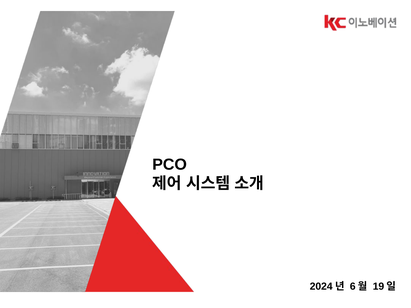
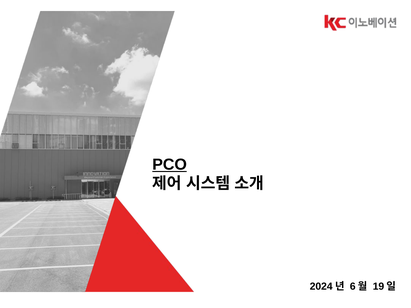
PCO underline: none -> present (170, 165)
